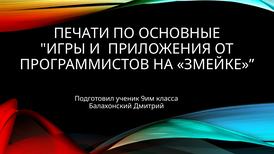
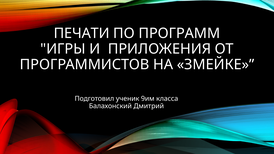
ОСНОВНЫЕ: ОСНОВНЫЕ -> ПРОГРАММ (179, 33)
